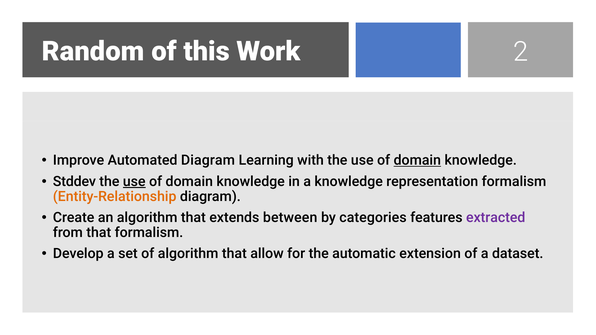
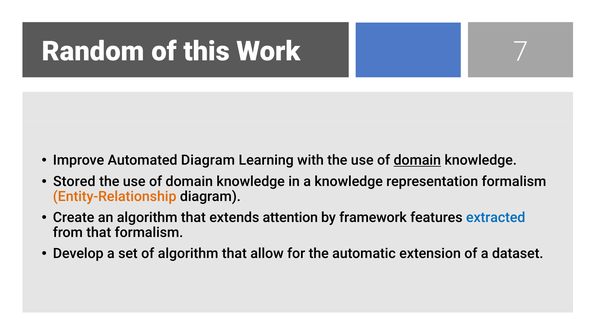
2: 2 -> 7 (521, 52)
Stddev: Stddev -> Stored (74, 182)
use underline: present -> none (134, 182)
between: between -> attention (290, 218)
categories: categories -> framework (373, 218)
extracted colour: purple -> blue (496, 218)
